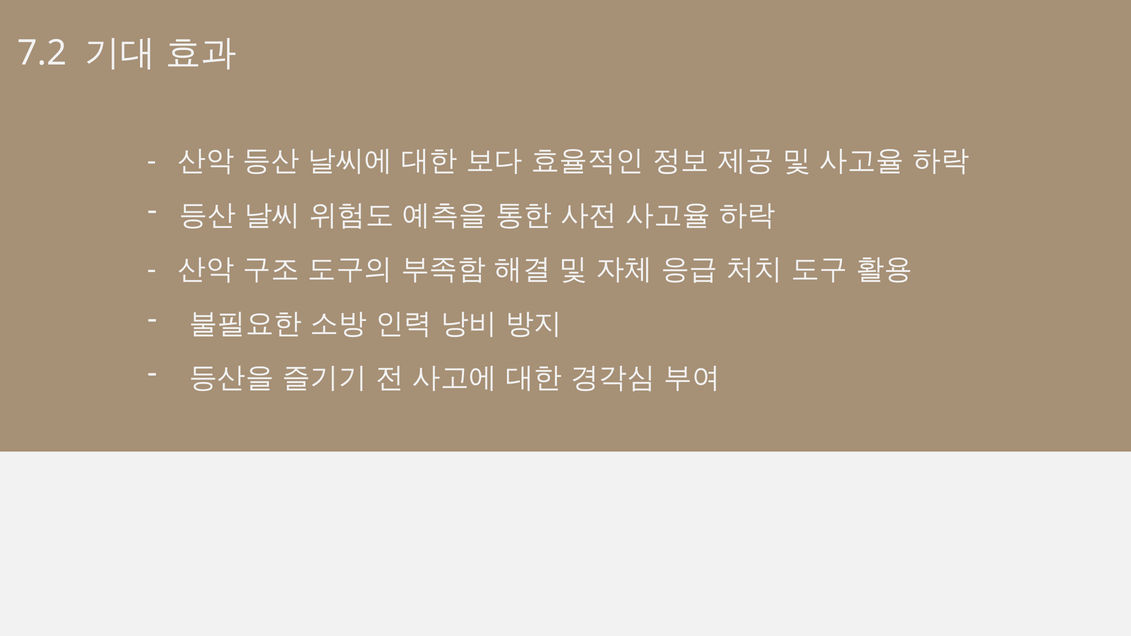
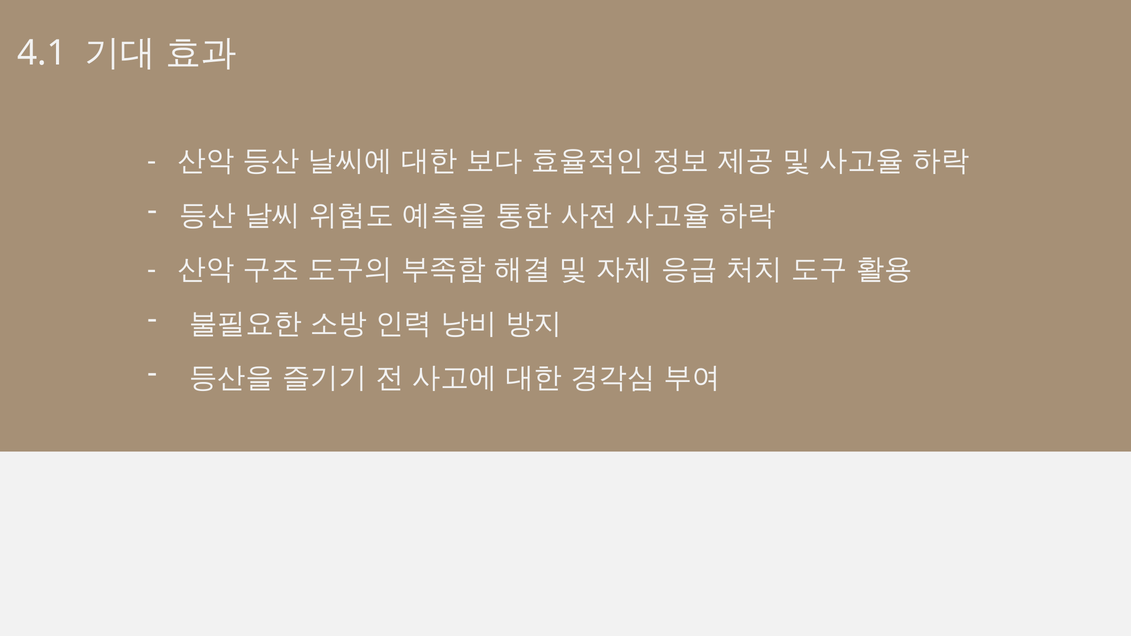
7.2: 7.2 -> 4.1 (42, 53)
